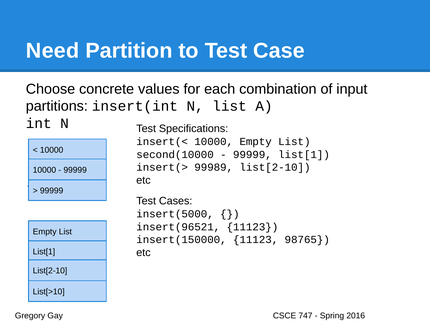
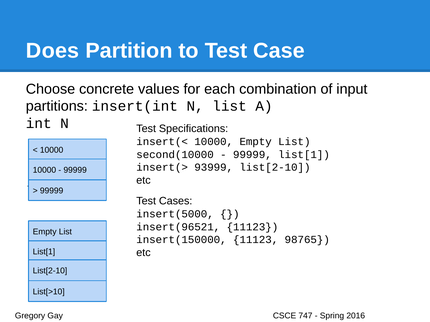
Need: Need -> Does (53, 51)
99989: 99989 -> 93999 (214, 168)
